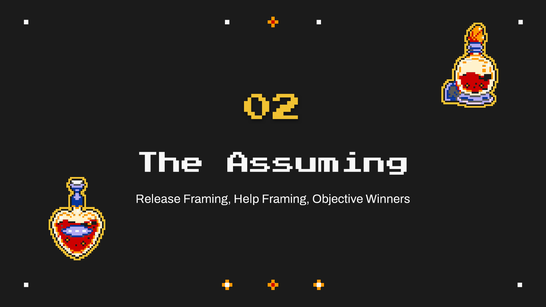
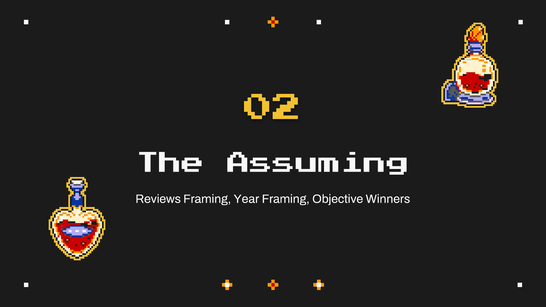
Release: Release -> Reviews (158, 199)
Help: Help -> Year (246, 199)
